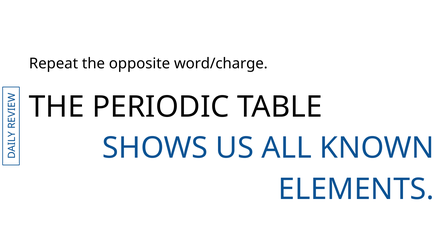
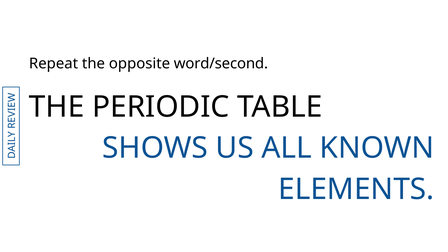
word/charge: word/charge -> word/second (221, 64)
